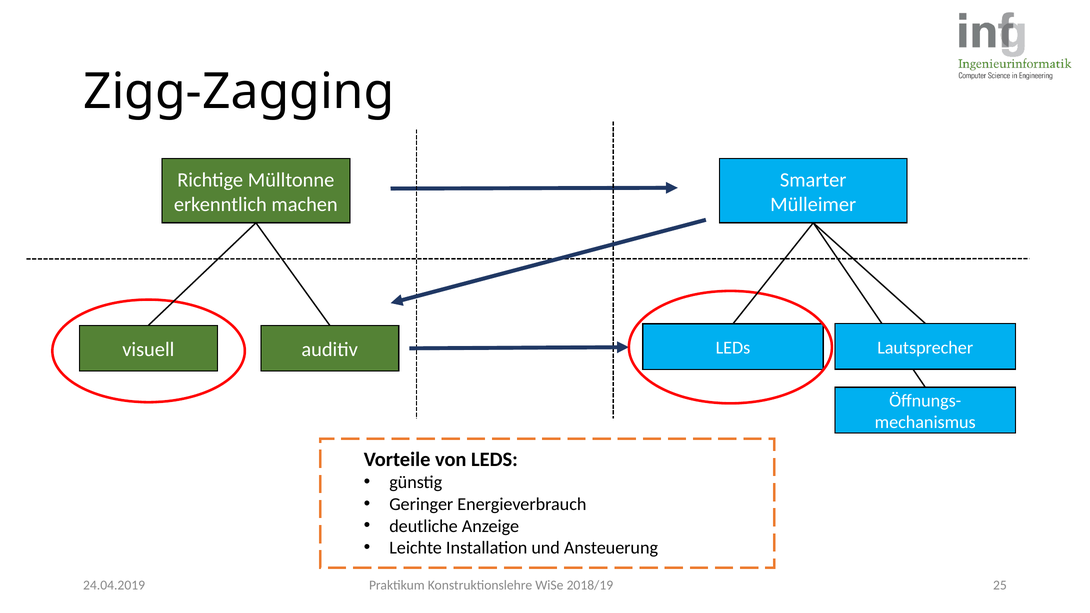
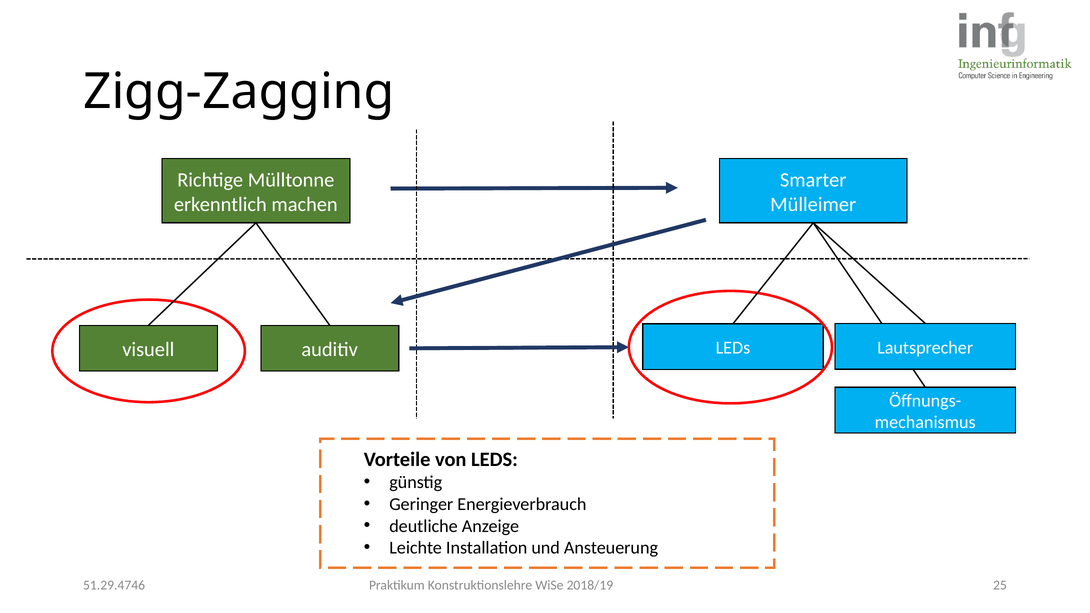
24.04.2019: 24.04.2019 -> 51.29.4746 (114, 586)
